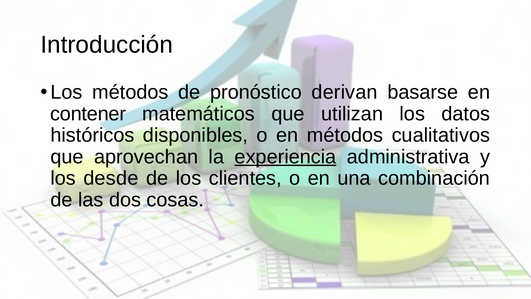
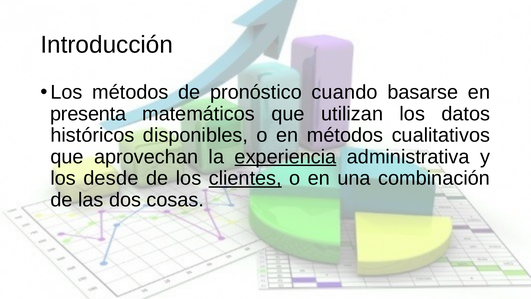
derivan: derivan -> cuando (345, 92)
contener: contener -> presenta (88, 114)
clientes underline: none -> present (245, 178)
